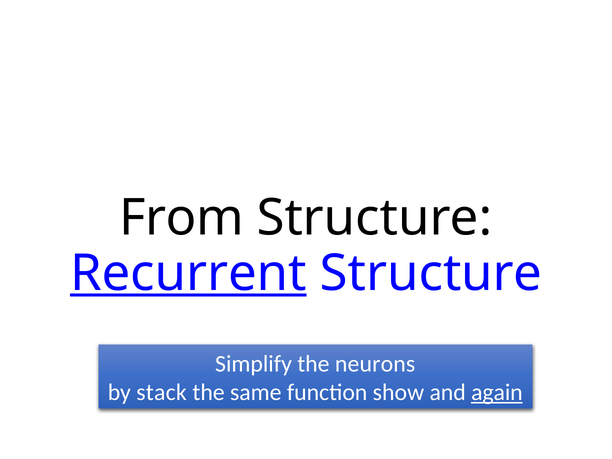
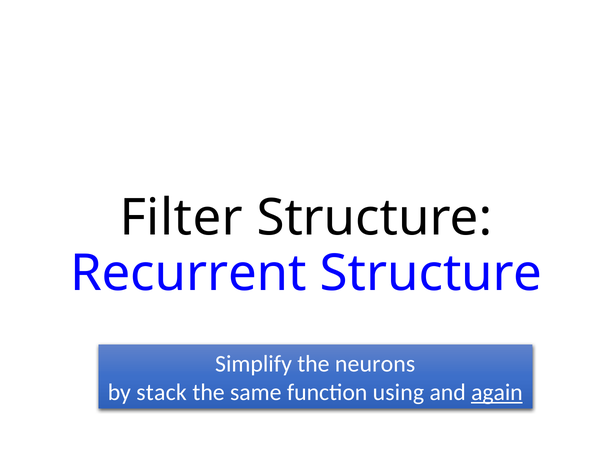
From: From -> Filter (181, 218)
Recurrent underline: present -> none (188, 273)
show: show -> using (398, 392)
